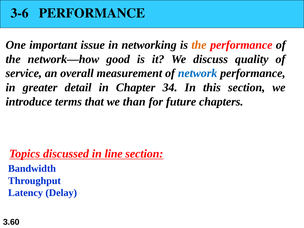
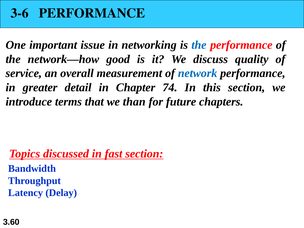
the colour: orange -> blue (199, 45)
34: 34 -> 74 (170, 88)
line: line -> fast (114, 154)
